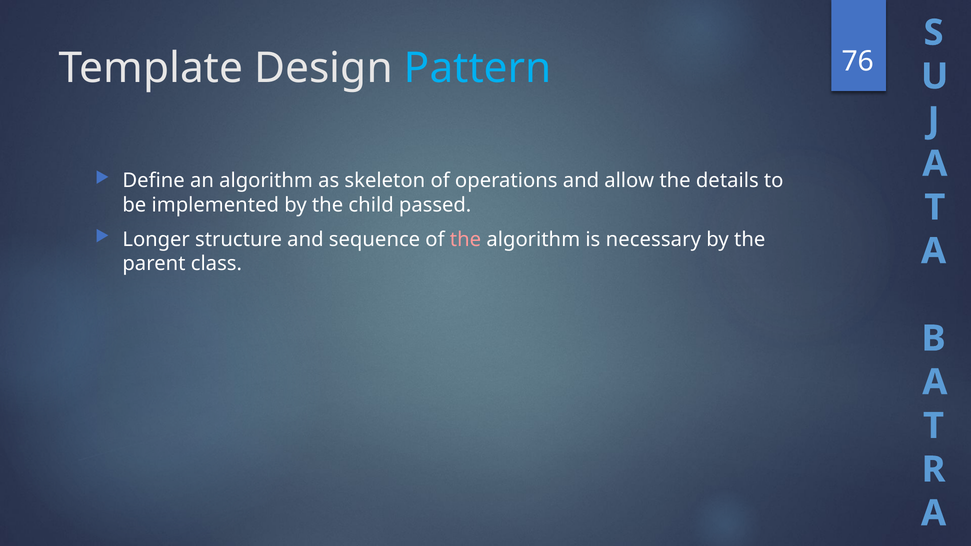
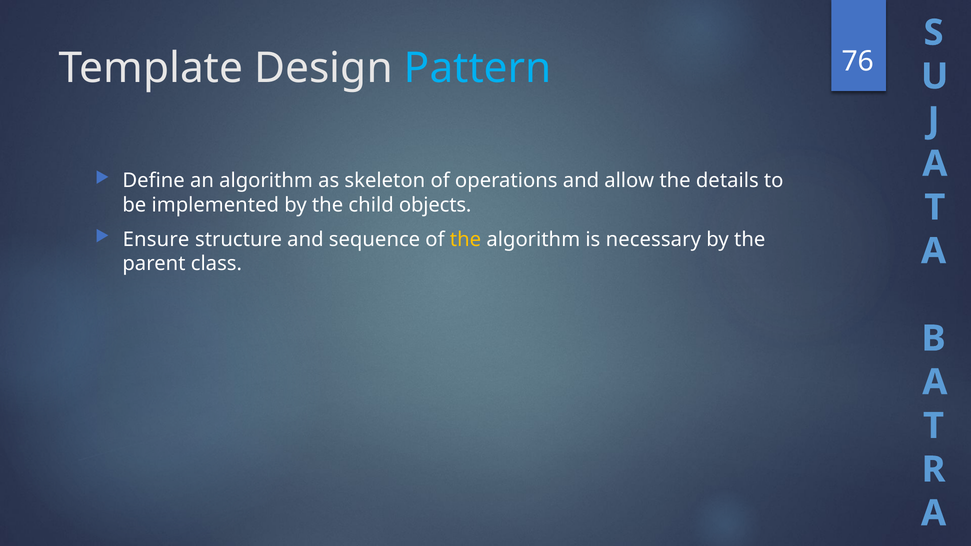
passed: passed -> objects (435, 205)
Longer: Longer -> Ensure (156, 239)
the colour: pink -> yellow (466, 239)
